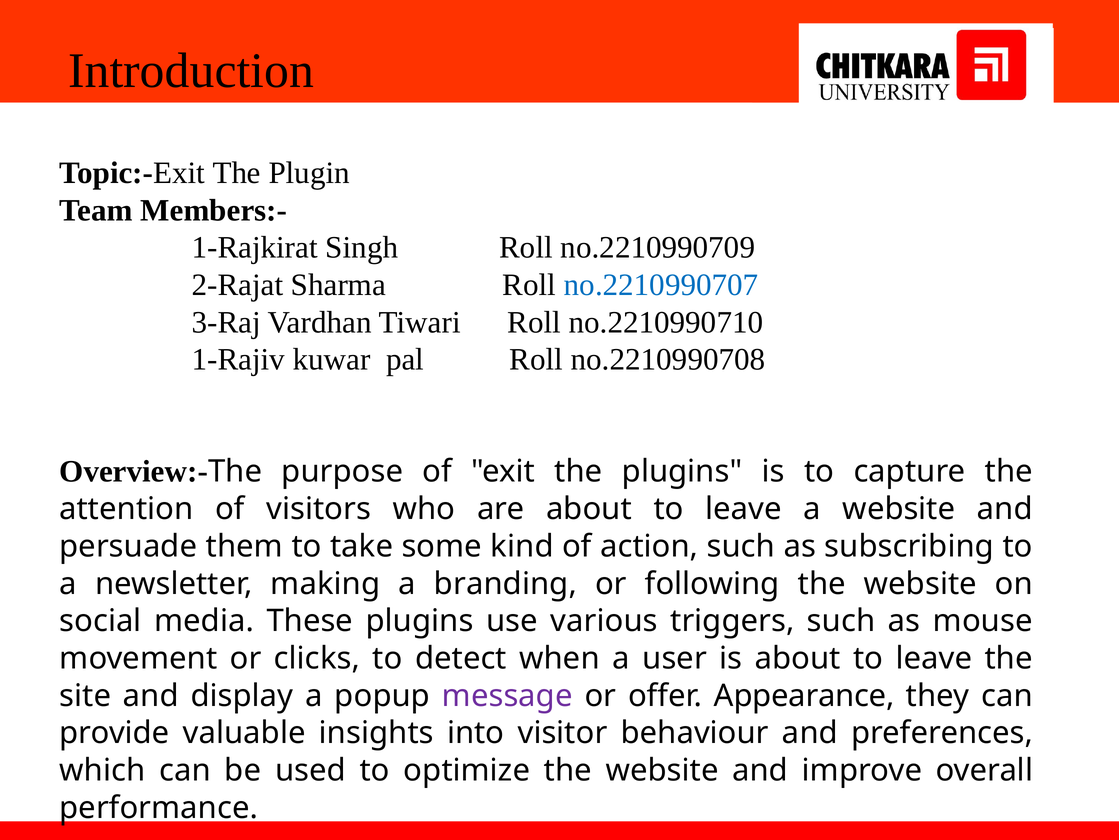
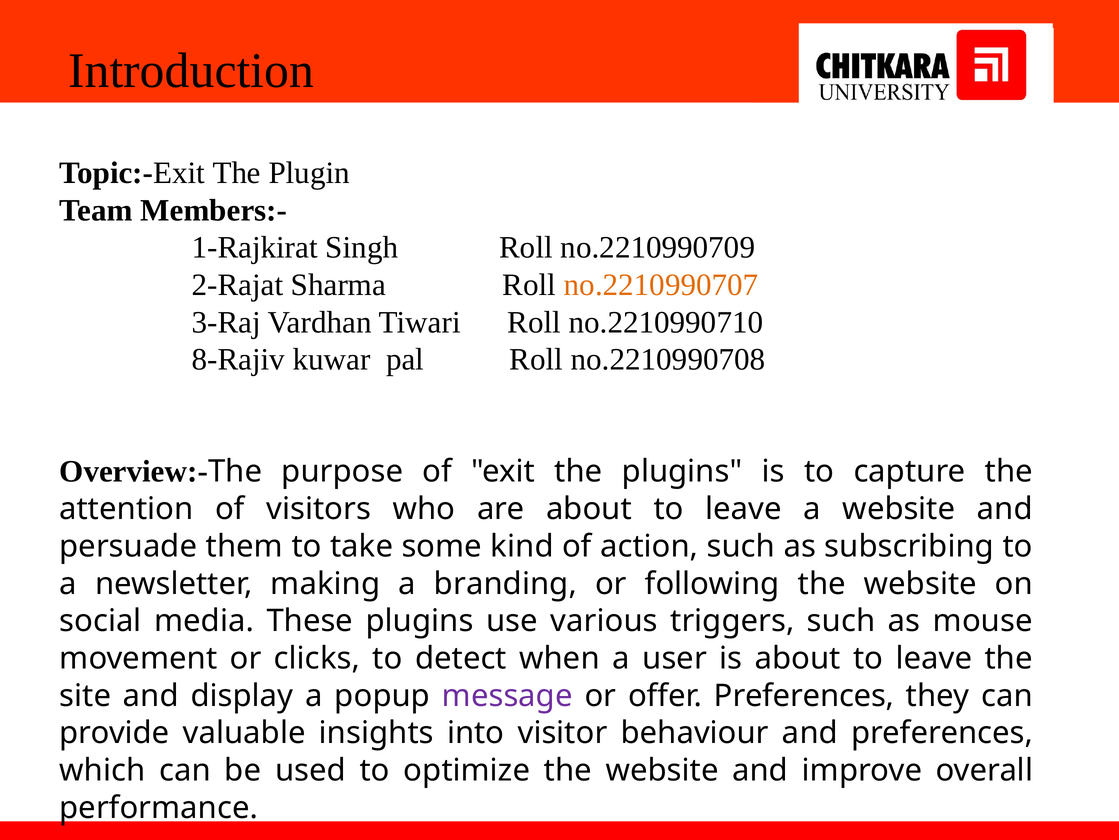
no.2210990707 colour: blue -> orange (661, 285)
1-Rajiv: 1-Rajiv -> 8-Rajiv (238, 359)
offer Appearance: Appearance -> Preferences (804, 695)
